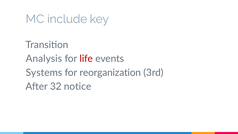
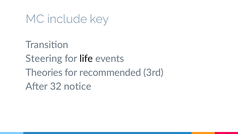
Analysis: Analysis -> Steering (44, 59)
life colour: red -> black (86, 59)
Systems: Systems -> Theories (44, 73)
reorganization: reorganization -> recommended (110, 73)
